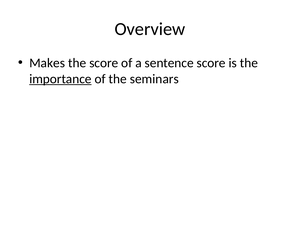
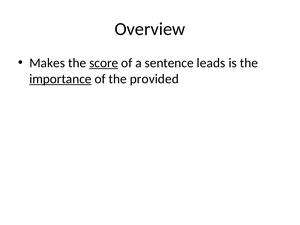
score underline: none -> present (104, 63)
sentence score: score -> leads (211, 63)
seminars: seminars -> provided (154, 79)
